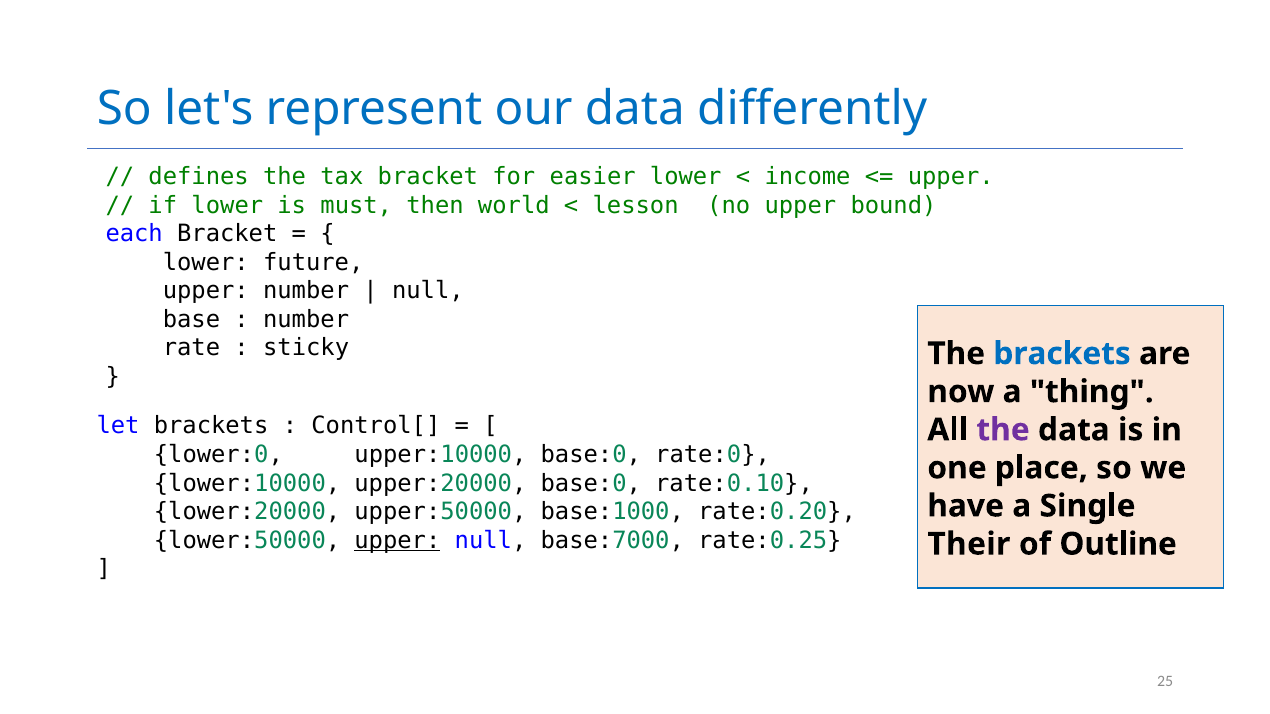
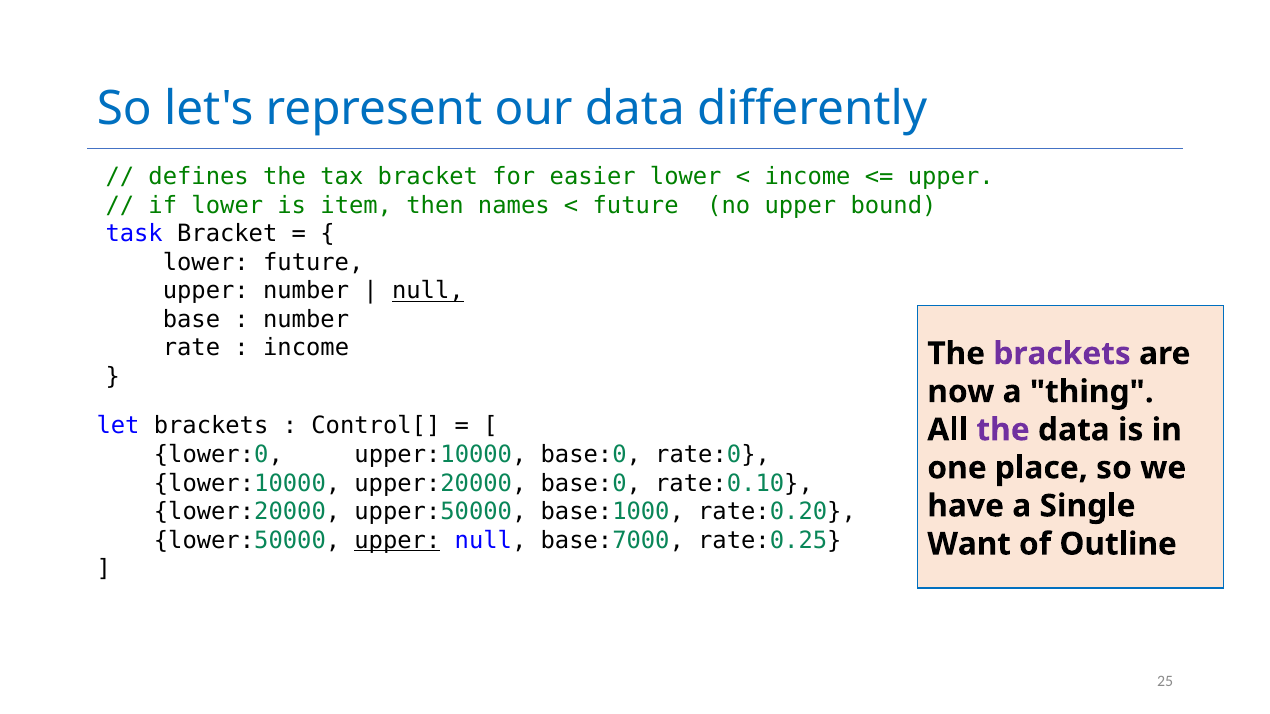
must: must -> item (356, 205)
world: world -> names (514, 205)
lesson: lesson -> future (636, 205)
each: each -> task (134, 234)
null underline: none -> present (428, 291)
sticky: sticky -> income (306, 348)
brackets colour: blue -> purple (1062, 354)
Their: Their -> Want (969, 544)
